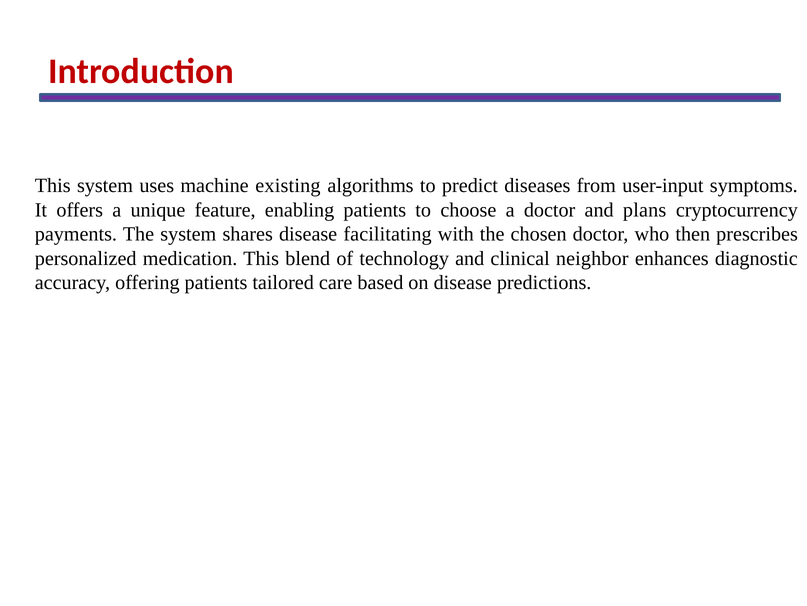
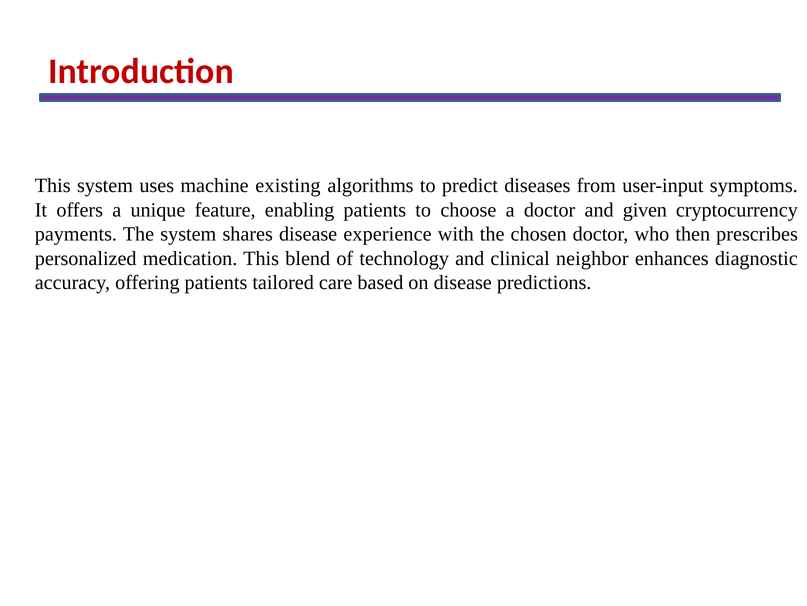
plans: plans -> given (645, 210)
facilitating: facilitating -> experience (388, 234)
